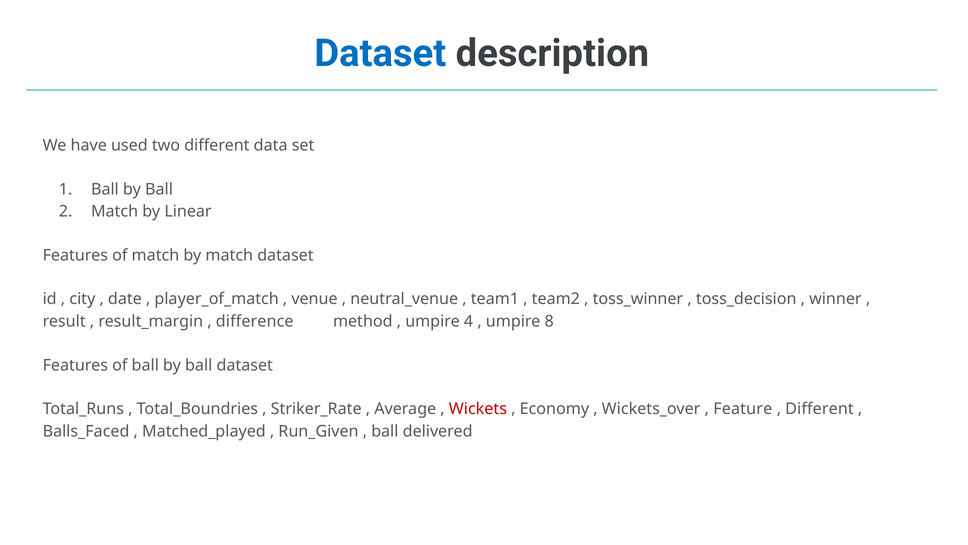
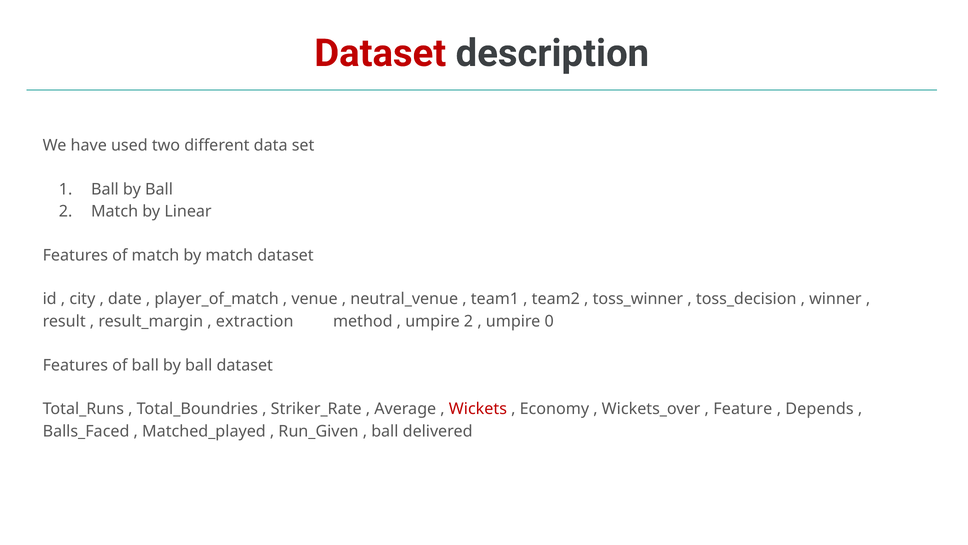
Dataset colour: blue -> red (380, 53)
difference: difference -> extraction (255, 321)
umpire 4: 4 -> 2 (468, 321)
8: 8 -> 0 (549, 321)
Different: Different -> Depends (819, 409)
